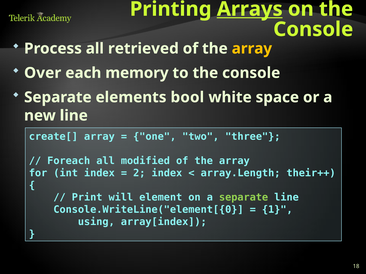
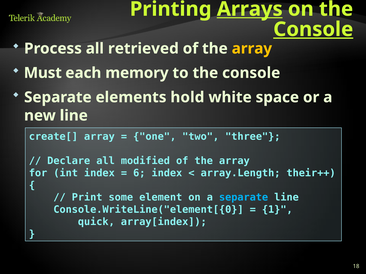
Console underline: none -> present (313, 29)
Over: Over -> Must (43, 73)
bool: bool -> hold (187, 97)
Foreach: Foreach -> Declare (69, 161)
2: 2 -> 6 (139, 173)
will: will -> some (121, 198)
separate colour: light green -> light blue (244, 198)
using: using -> quick (96, 222)
